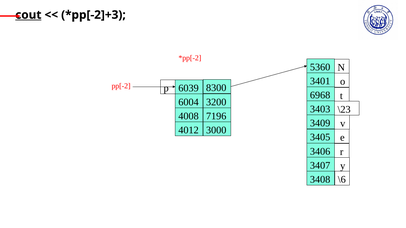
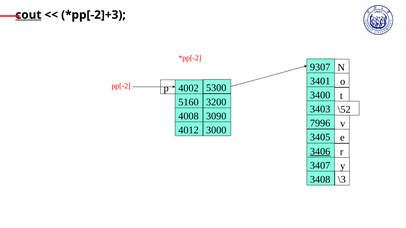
5360: 5360 -> 9307 (320, 67)
8300: 8300 -> 5300 (216, 88)
6039: 6039 -> 4002 (189, 88)
6968: 6968 -> 3400 (320, 95)
6004: 6004 -> 5160 (189, 102)
\23: \23 -> \52 (344, 110)
7196: 7196 -> 3090 (216, 116)
3409: 3409 -> 7996 (320, 123)
3406 underline: none -> present (320, 152)
\6: \6 -> \3 (342, 180)
